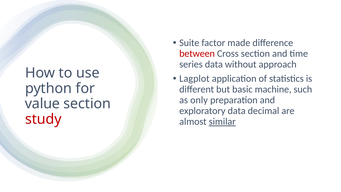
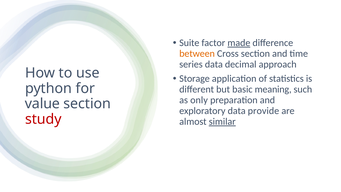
made underline: none -> present (239, 43)
between colour: red -> orange (197, 54)
without: without -> decimal (241, 64)
Lagplot: Lagplot -> Storage (195, 79)
machine: machine -> meaning (273, 89)
decimal: decimal -> provide (263, 111)
